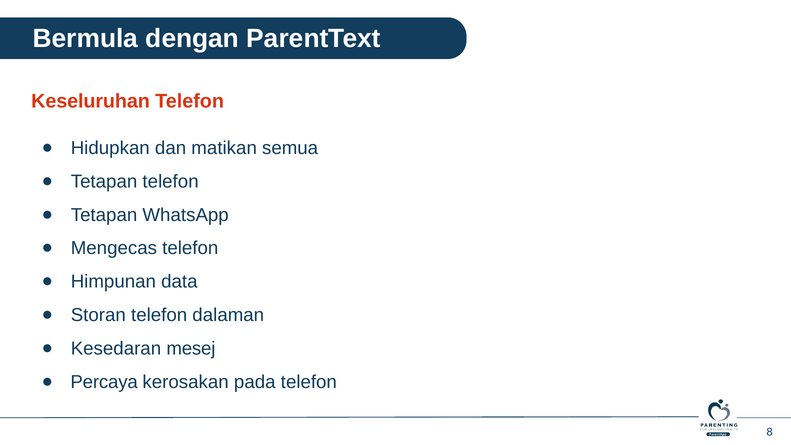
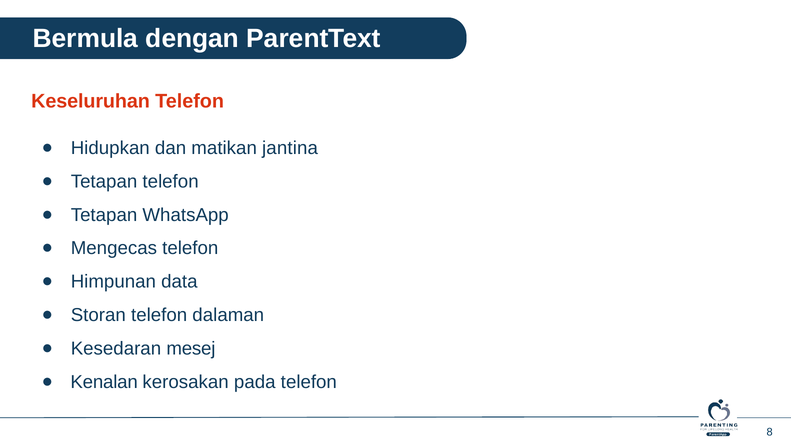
semua: semua -> jantina (290, 148)
Percaya: Percaya -> Kenalan (104, 382)
